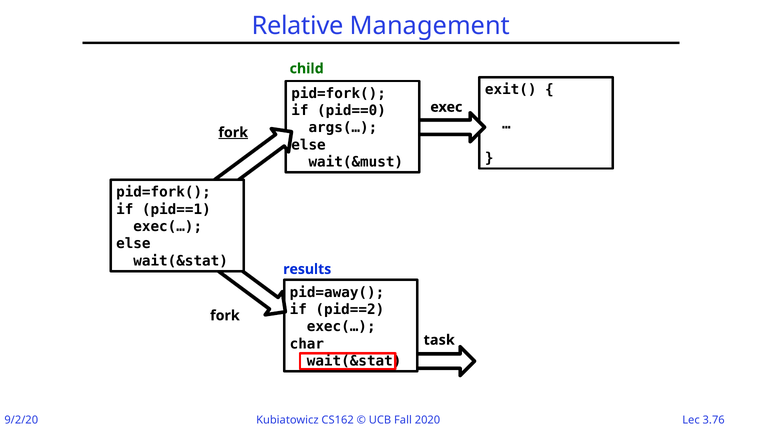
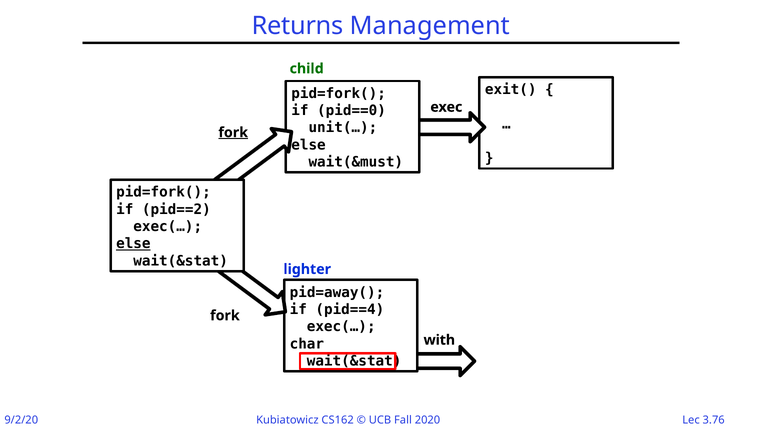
Relative: Relative -> Returns (298, 26)
args(…: args(… -> unit(… (343, 128)
pid==1: pid==1 -> pid==2 (176, 209)
else underline: none -> present (133, 244)
results: results -> lighter (307, 269)
pid==2: pid==2 -> pid==4 (350, 309)
task: task -> with (439, 340)
